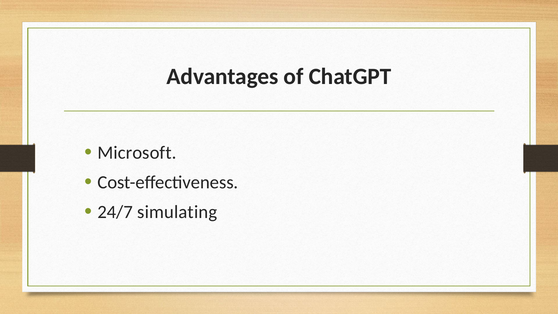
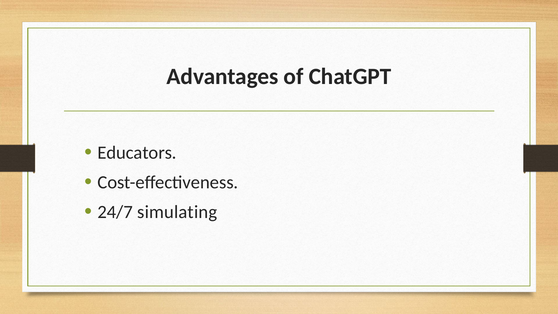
Microsoft: Microsoft -> Educators (137, 153)
